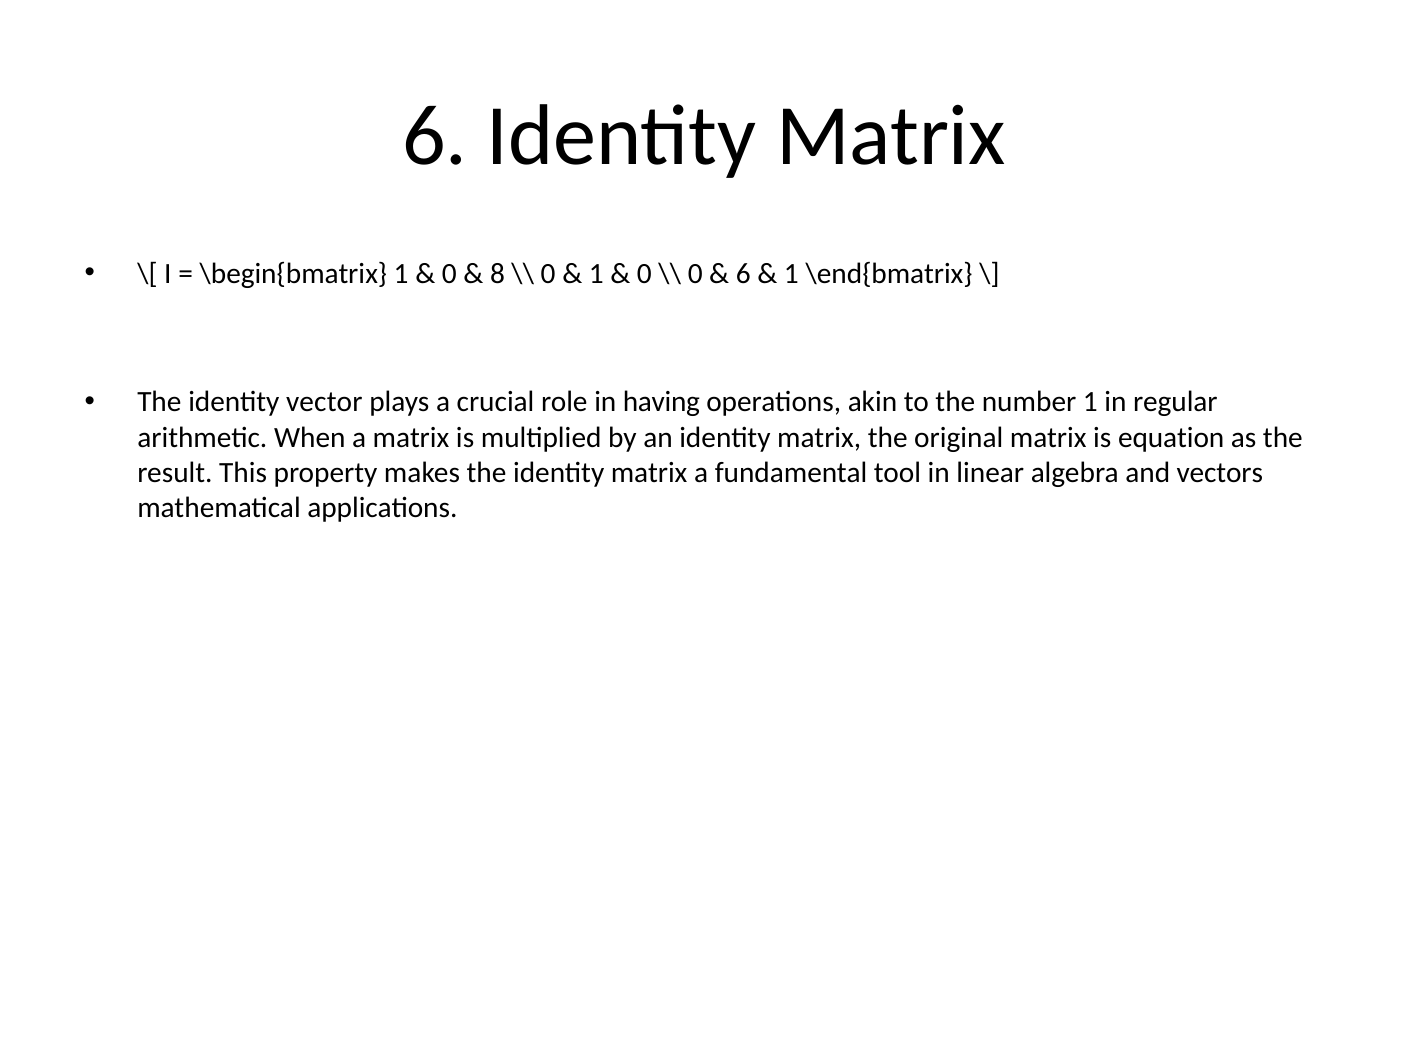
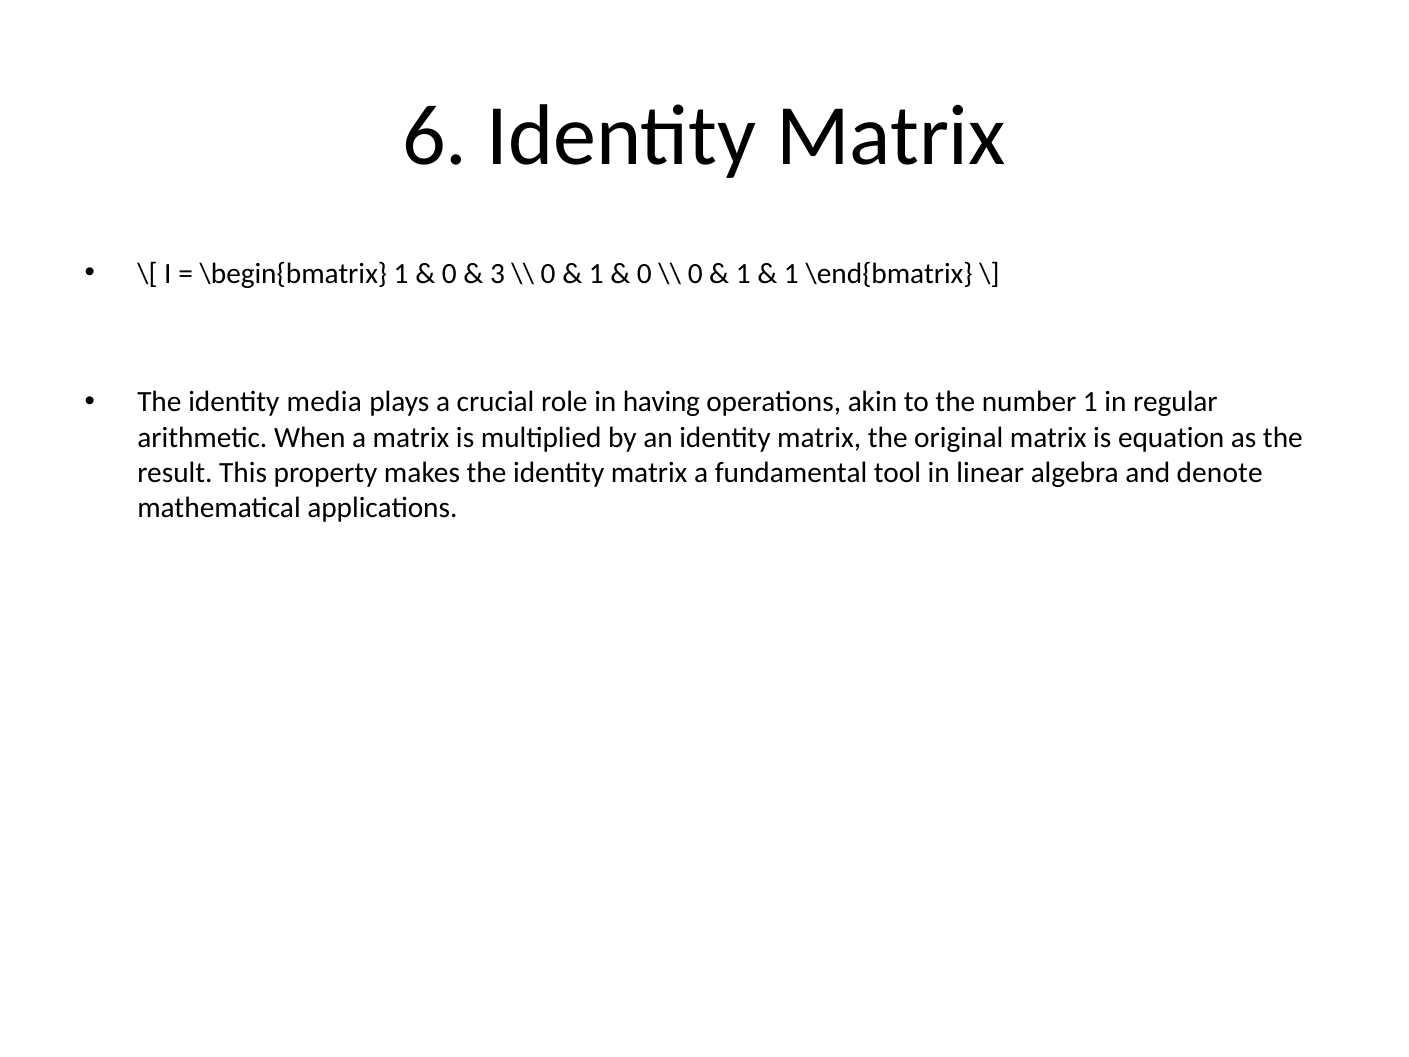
8: 8 -> 3 (497, 273)
6: 6 -> 1 (743, 273)
vector: vector -> media (324, 402)
vectors: vectors -> denote (1220, 473)
